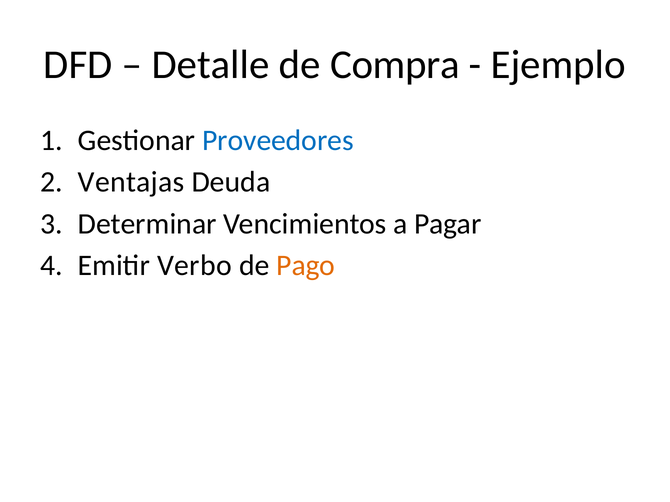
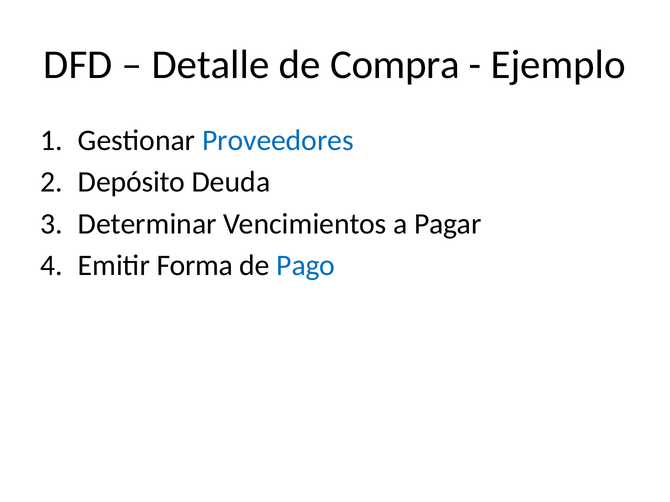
Ventajas: Ventajas -> Depósito (131, 182)
Verbo: Verbo -> Forma (195, 266)
Pago colour: orange -> blue (306, 266)
